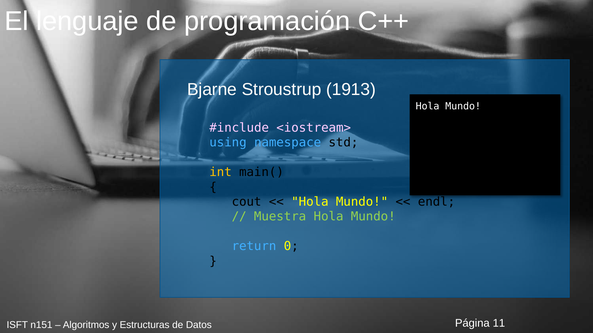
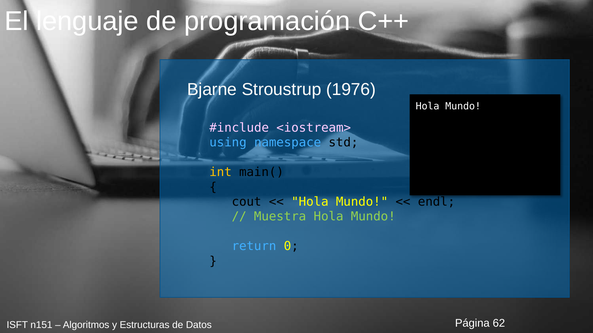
1913: 1913 -> 1976 (351, 90)
11: 11 -> 62 (499, 324)
